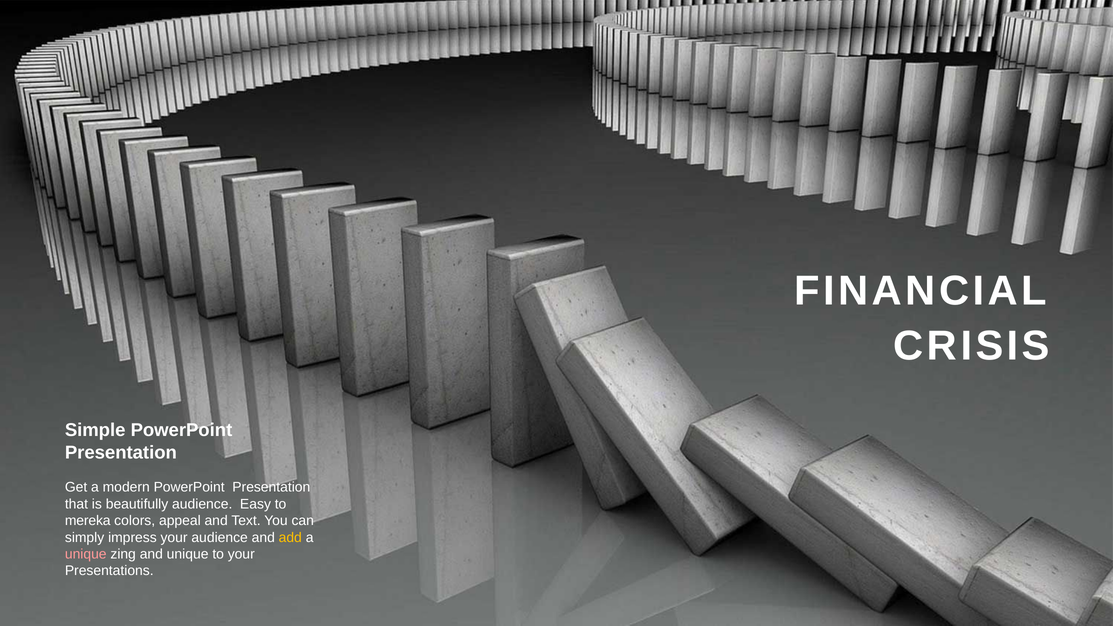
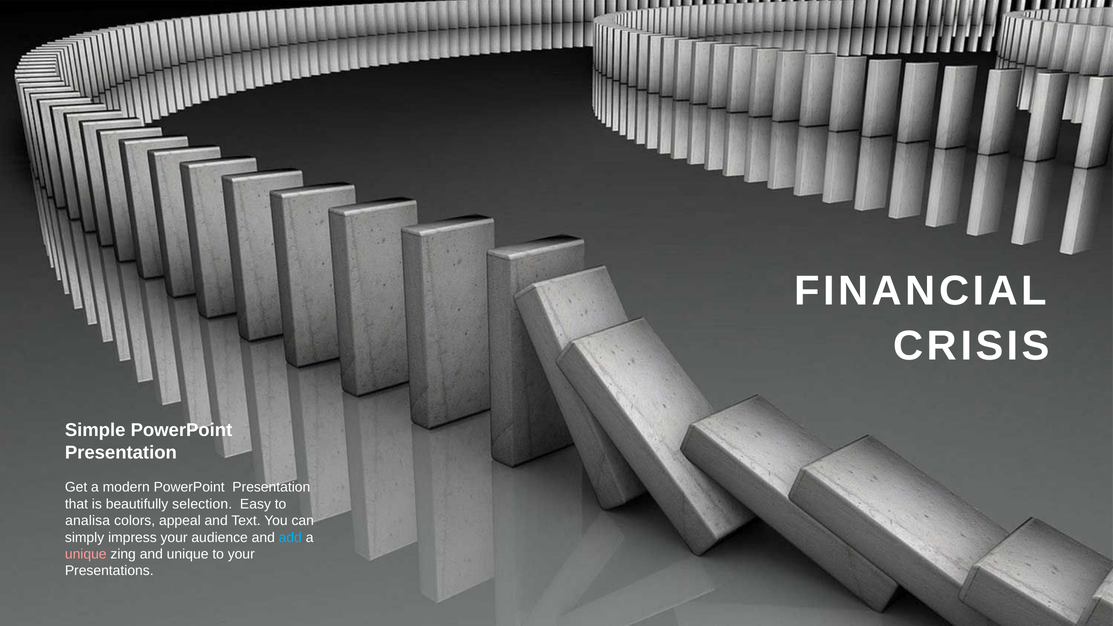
beautifully audience: audience -> selection (202, 504)
mereka: mereka -> analisa (88, 521)
add colour: yellow -> light blue (290, 538)
